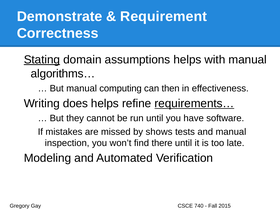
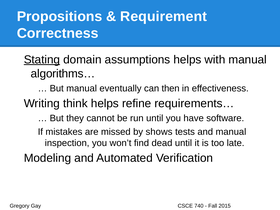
Demonstrate: Demonstrate -> Propositions (60, 16)
computing: computing -> eventually (120, 88)
does: does -> think (75, 103)
requirements… underline: present -> none (194, 103)
there: there -> dead (162, 143)
